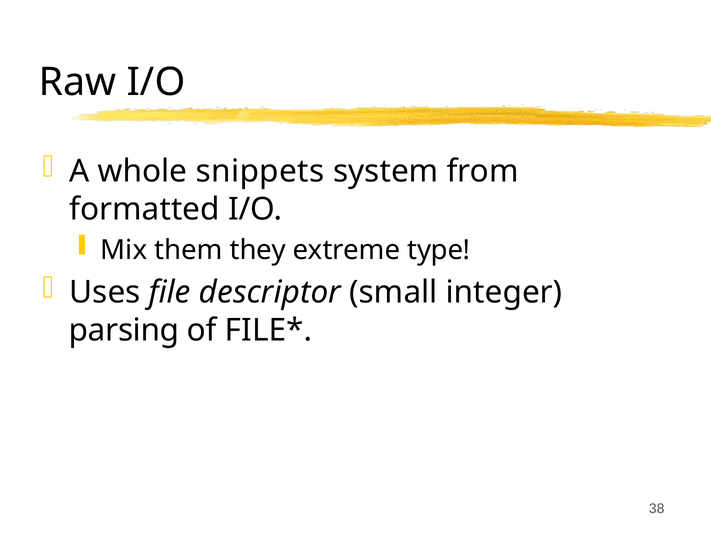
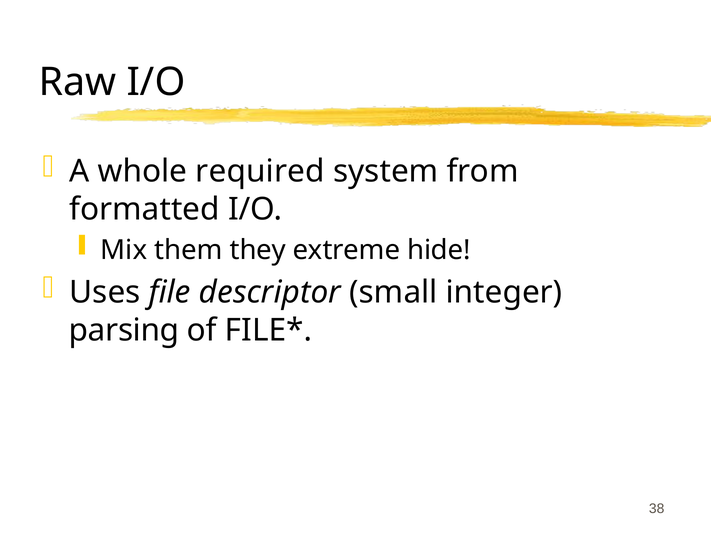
snippets: snippets -> required (260, 171)
type: type -> hide (439, 250)
